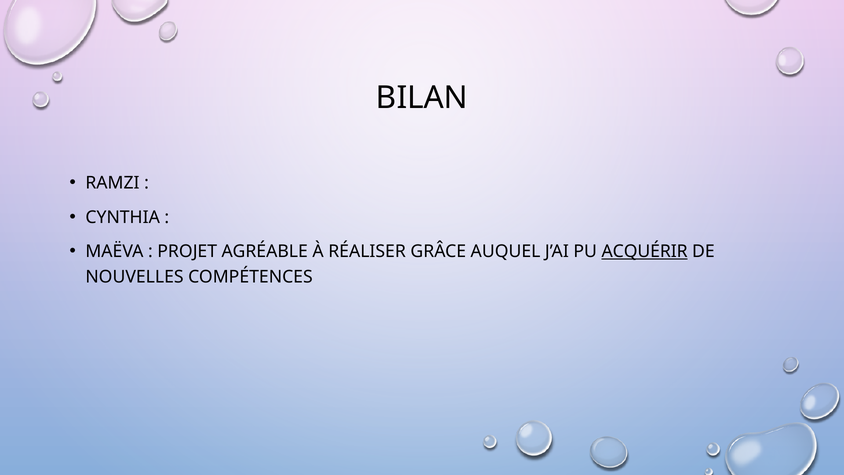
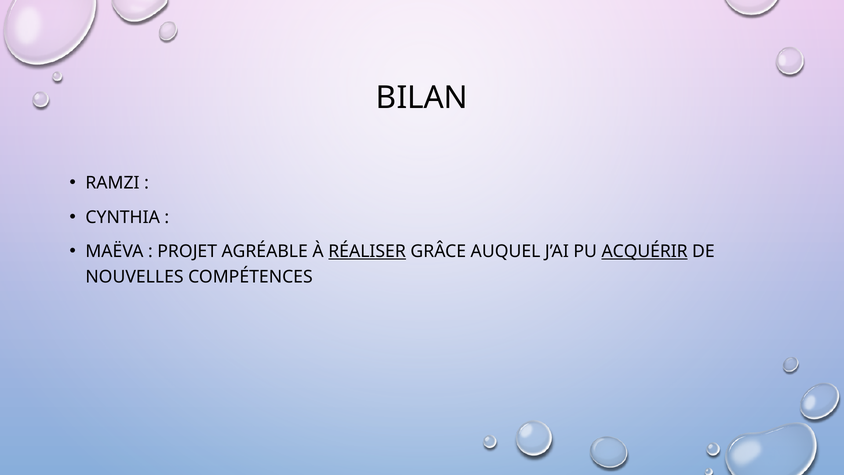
RÉALISER underline: none -> present (367, 251)
